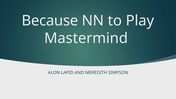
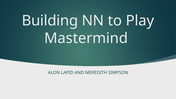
Because: Because -> Building (50, 21)
